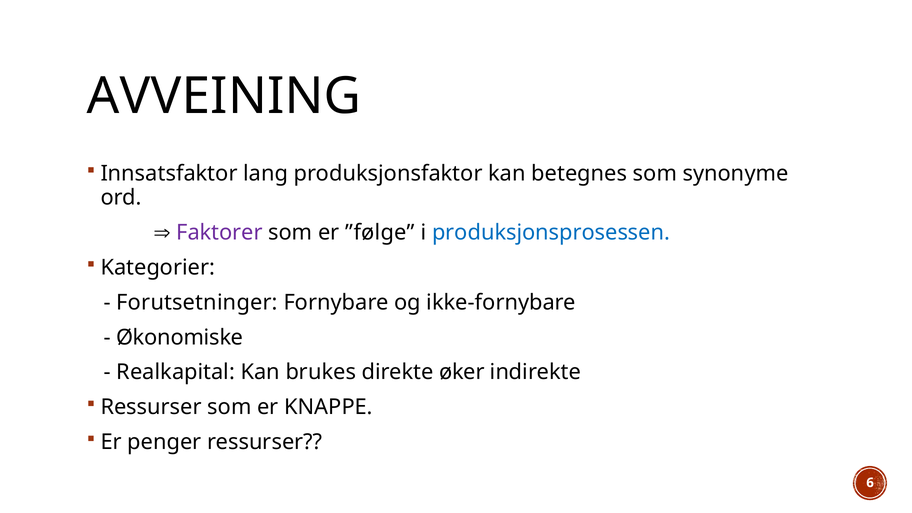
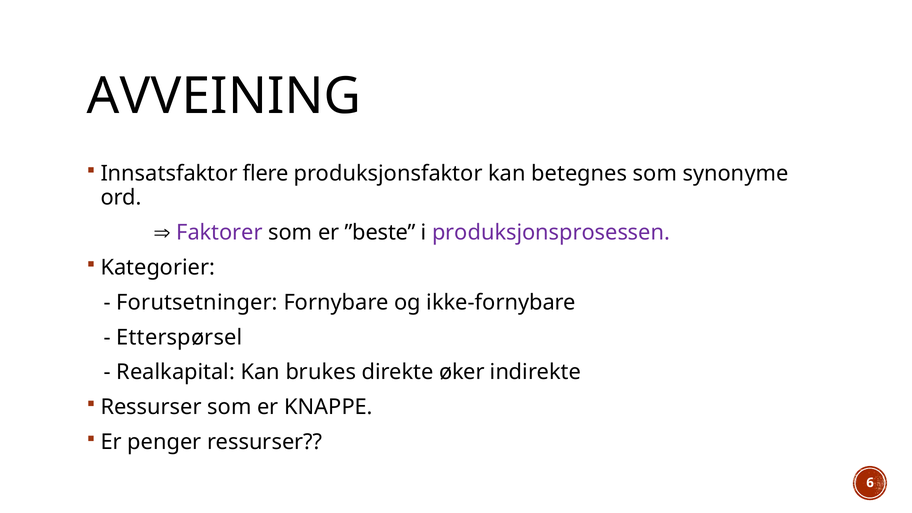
lang: lang -> flere (266, 174)
”følge: ”følge -> ”beste (380, 232)
produksjonsprosessen colour: blue -> purple (551, 232)
Økonomiske: Økonomiske -> Etterspørsel (179, 337)
